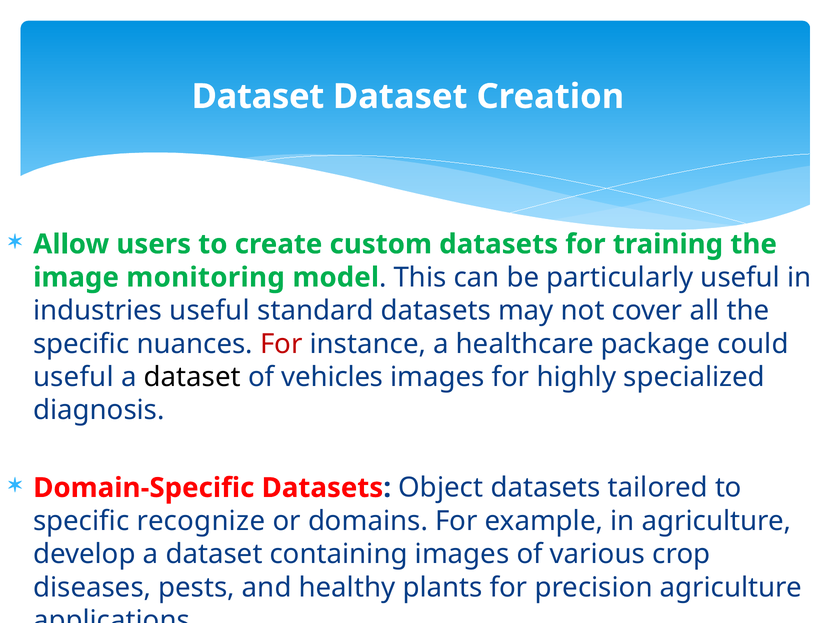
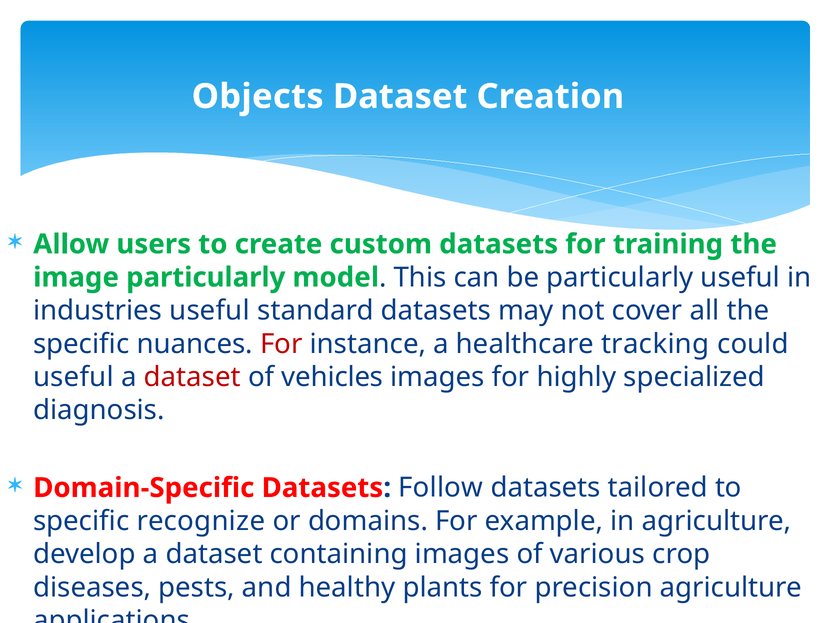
Dataset: Dataset -> Objects (258, 96)
image monitoring: monitoring -> particularly (206, 277)
package: package -> tracking (655, 344)
dataset colour: black -> red (192, 377)
Object: Object -> Follow (441, 487)
